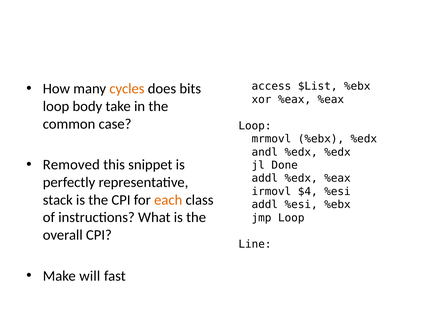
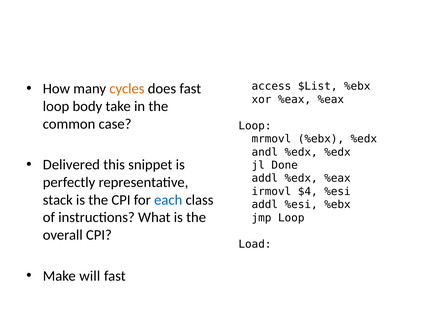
does bits: bits -> fast (190, 89)
Removed: Removed -> Delivered (71, 165)
each colour: orange -> blue (168, 200)
Line: Line -> Load (255, 244)
